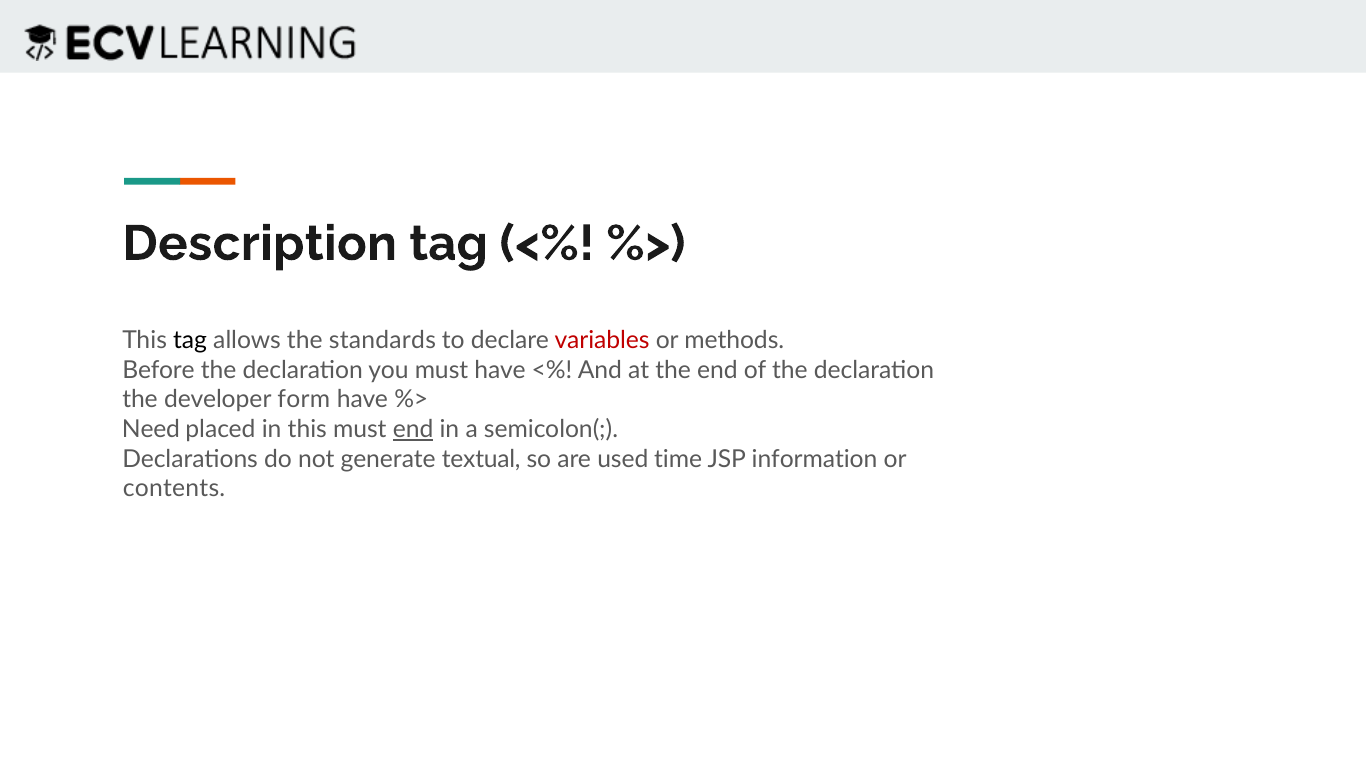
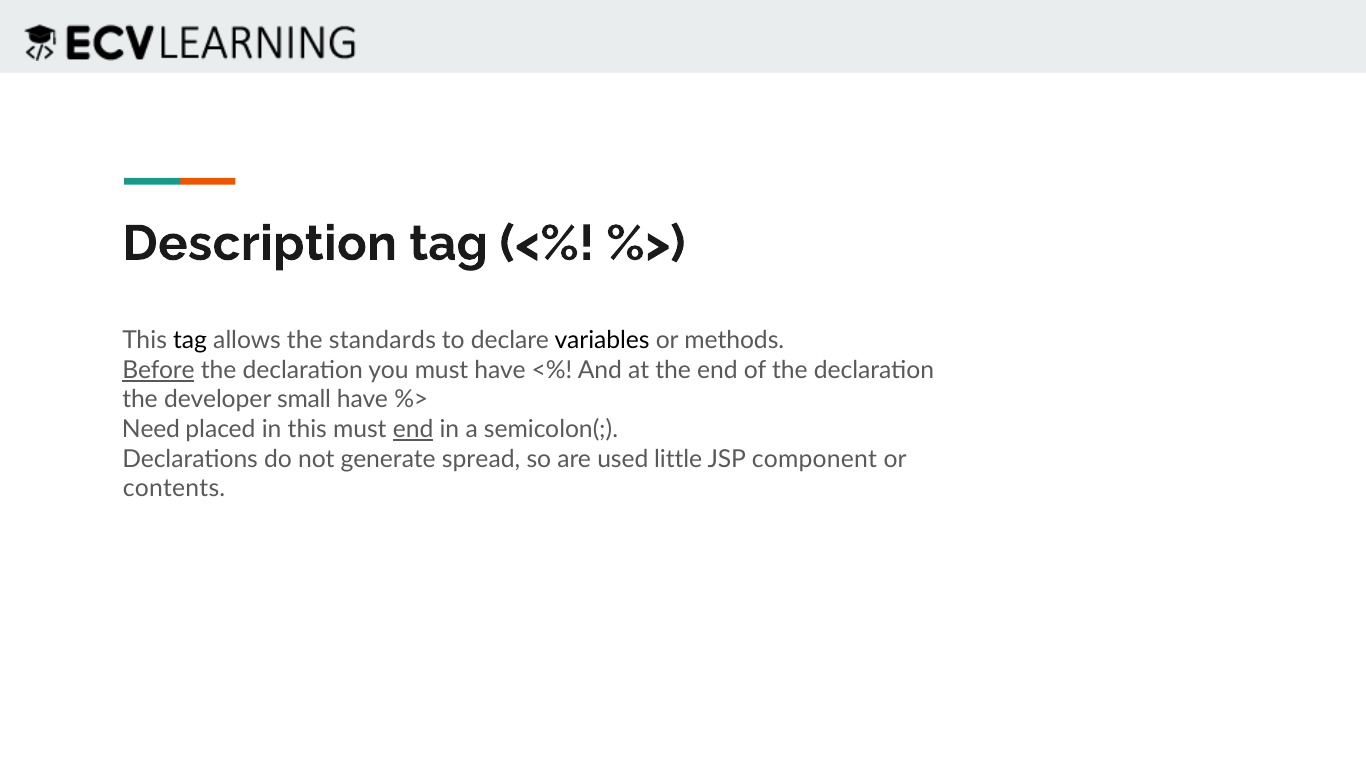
variables colour: red -> black (602, 341)
Before underline: none -> present (159, 370)
form: form -> small (304, 400)
textual: textual -> spread (481, 459)
time: time -> little (678, 459)
information: information -> component (814, 459)
